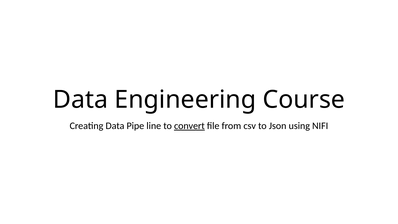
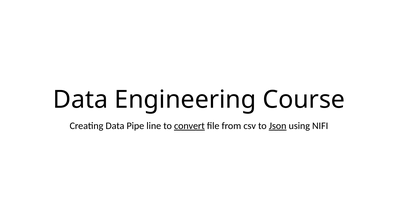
Json underline: none -> present (278, 126)
